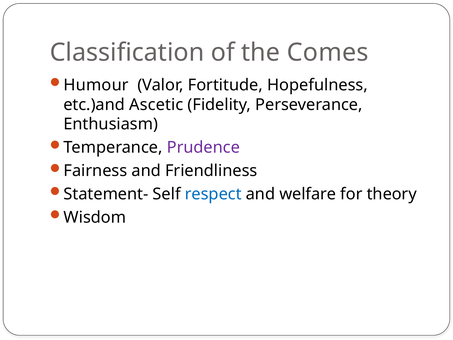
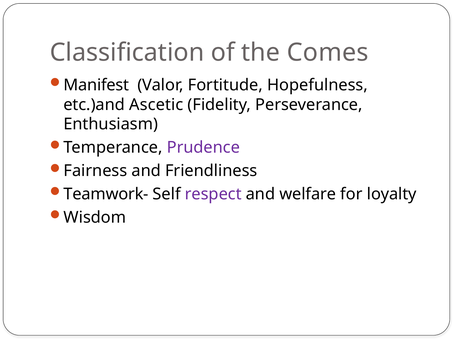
Humour: Humour -> Manifest (96, 85)
Statement-: Statement- -> Teamwork- (106, 194)
respect colour: blue -> purple (213, 194)
theory: theory -> loyalty (392, 194)
